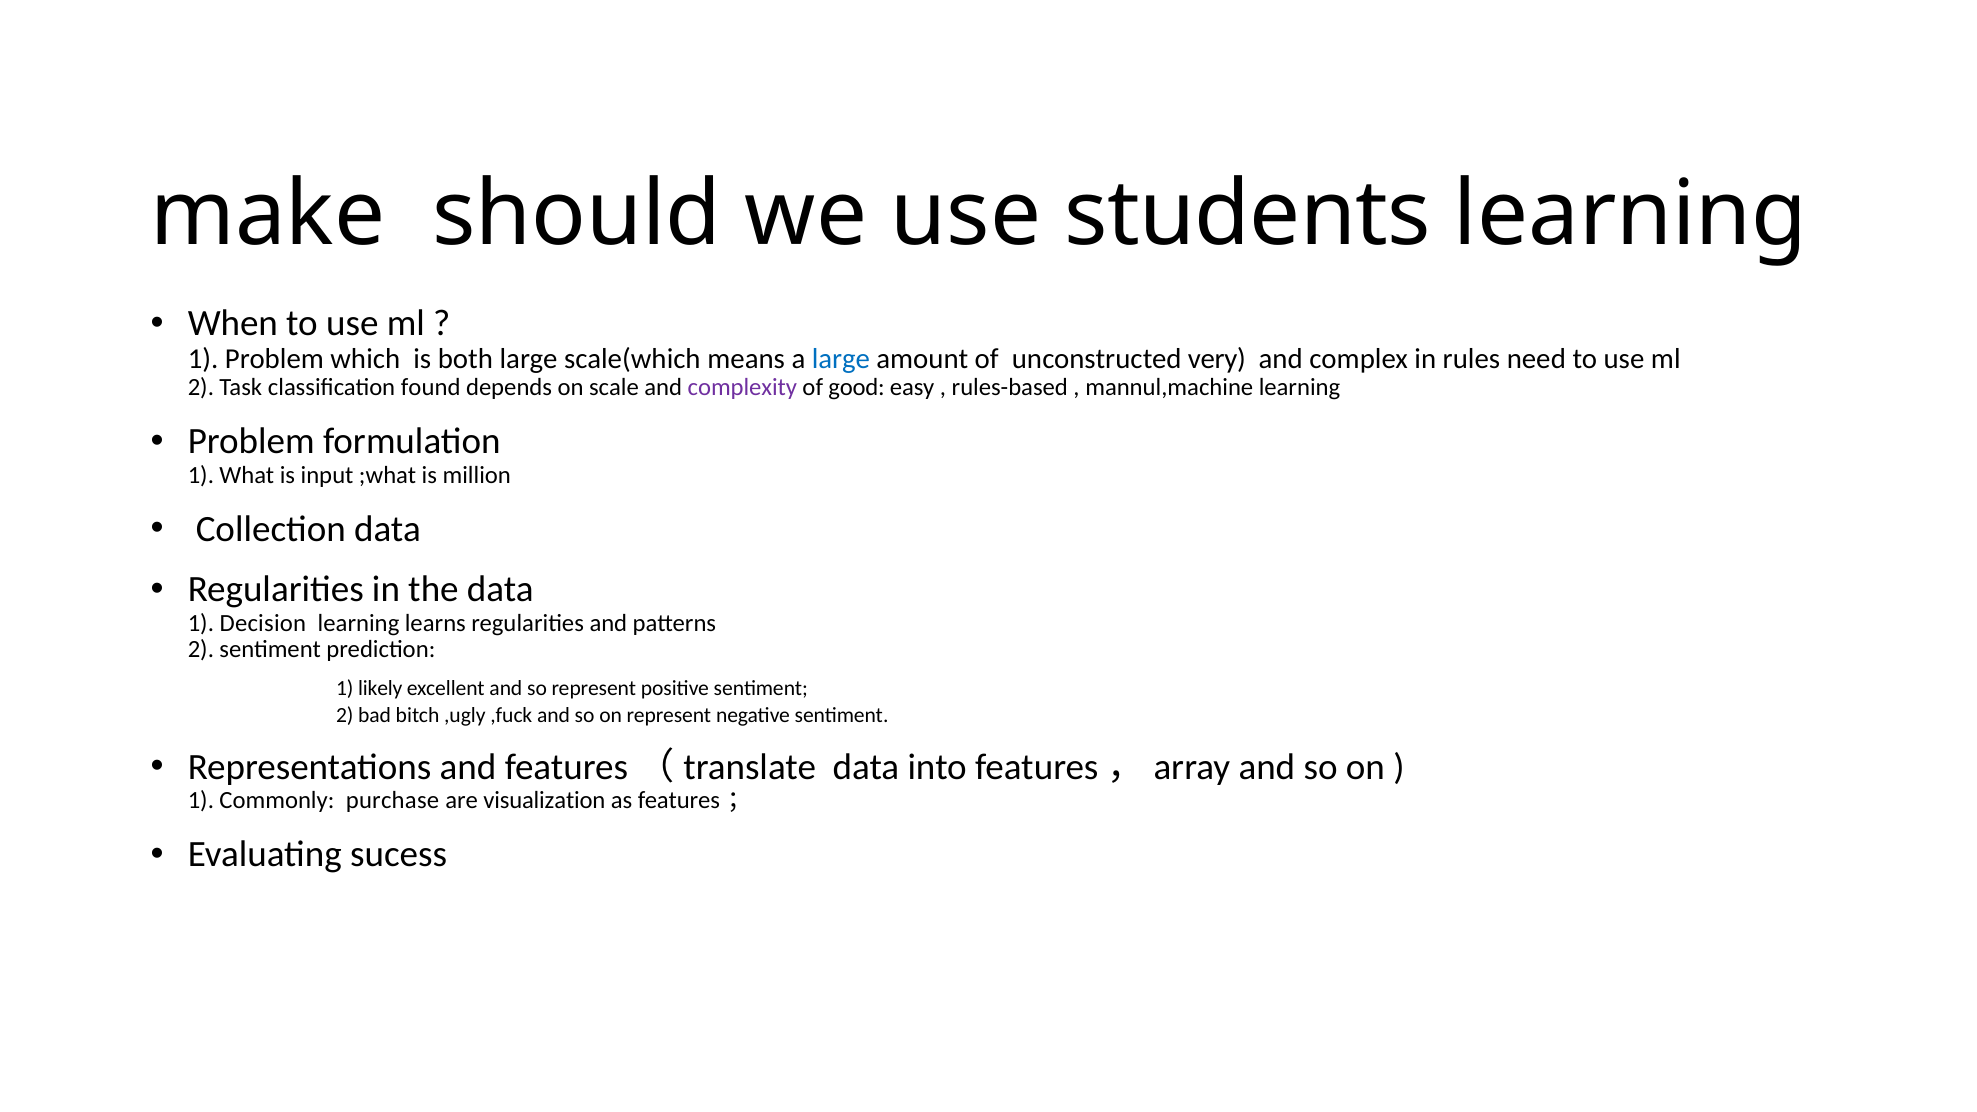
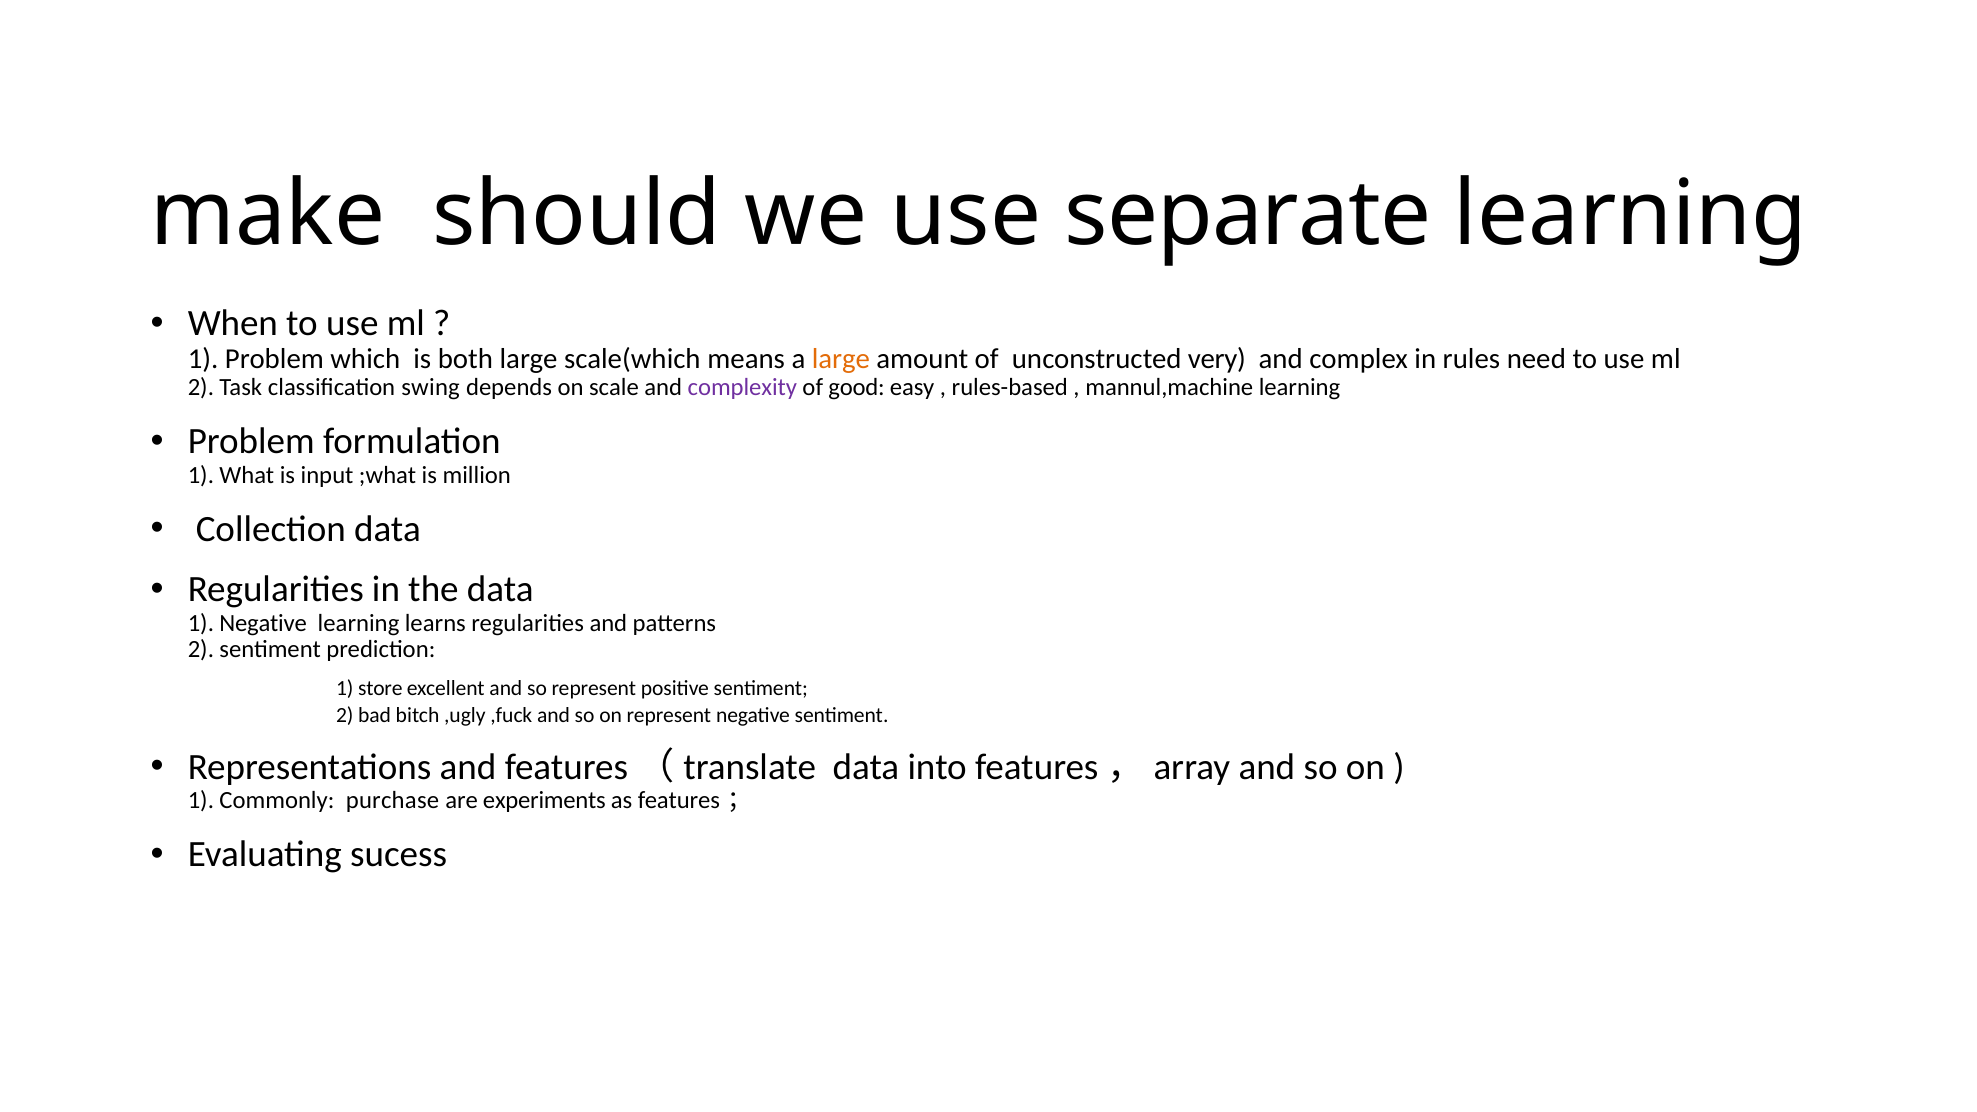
students: students -> separate (1248, 215)
large colour: blue -> orange (841, 359)
found: found -> swing (431, 388)
1 Decision: Decision -> Negative (263, 623)
likely: likely -> store (380, 688)
visualization: visualization -> experiments (544, 801)
